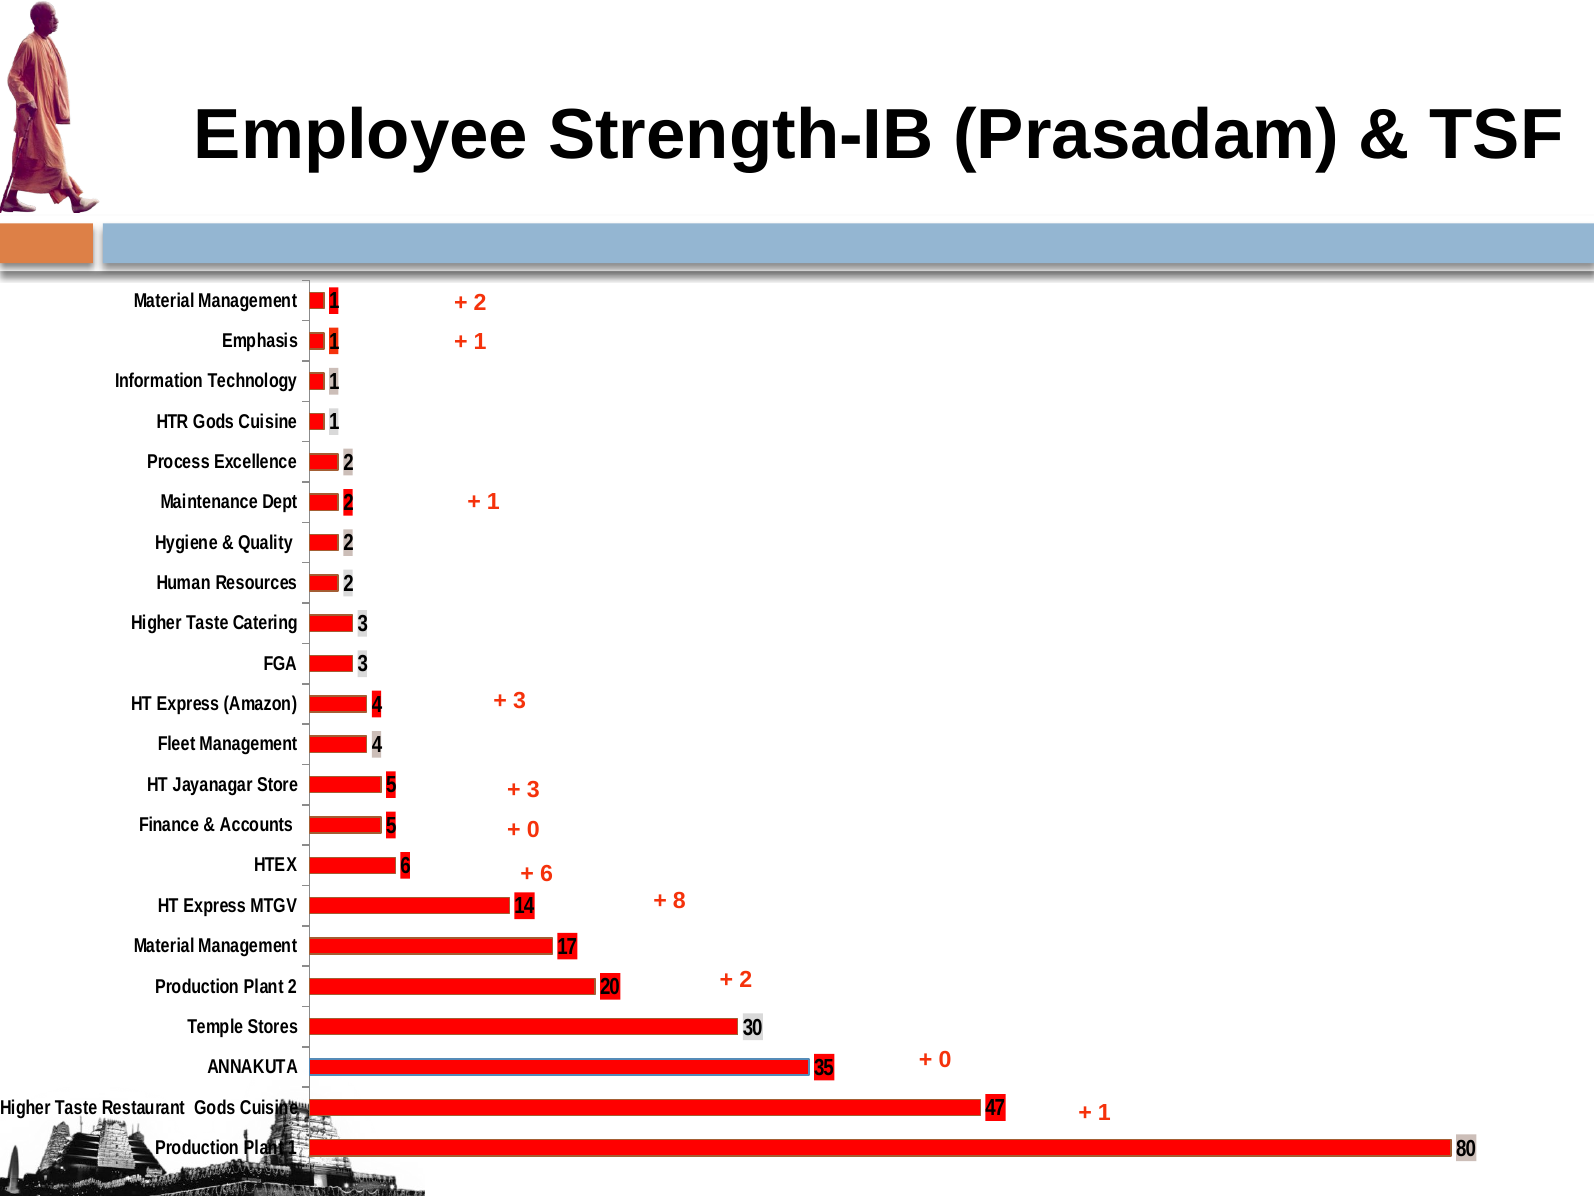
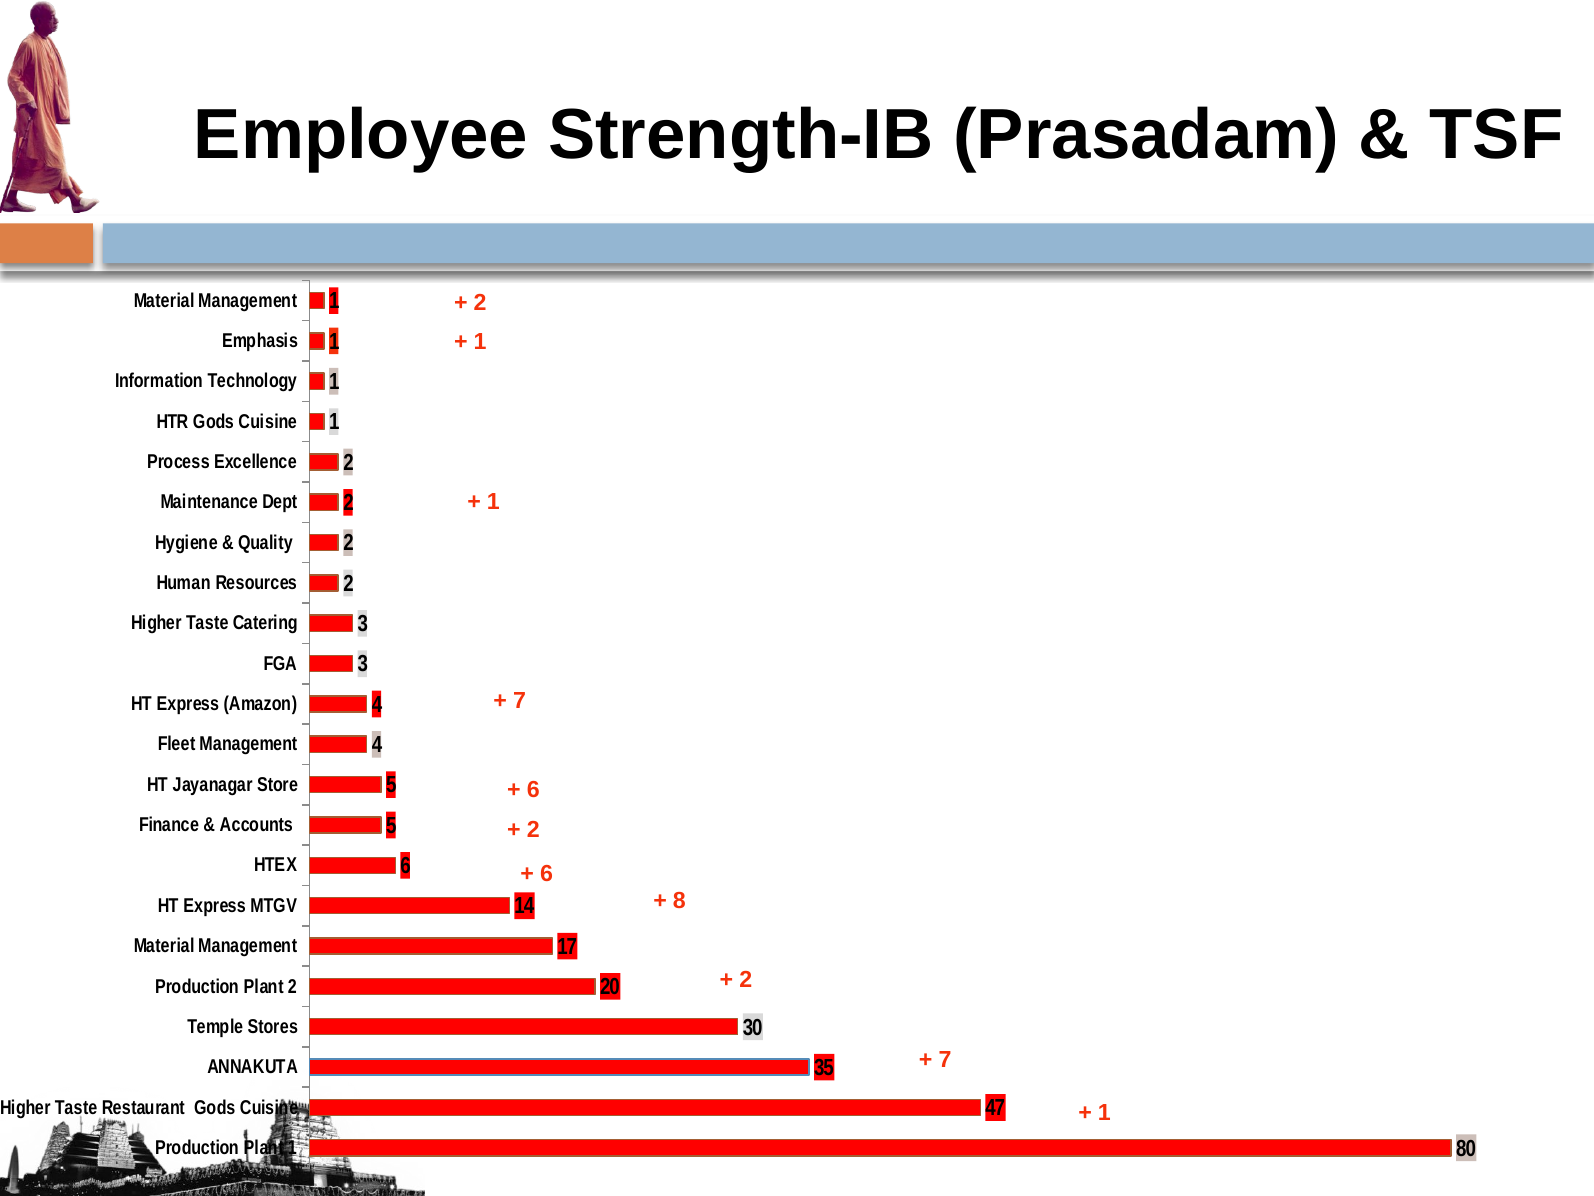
3: 3 -> 7 (520, 701)
3: 3 -> 6 (533, 789)
0: 0 -> 2 (533, 829)
0: 0 -> 7 (945, 1059)
